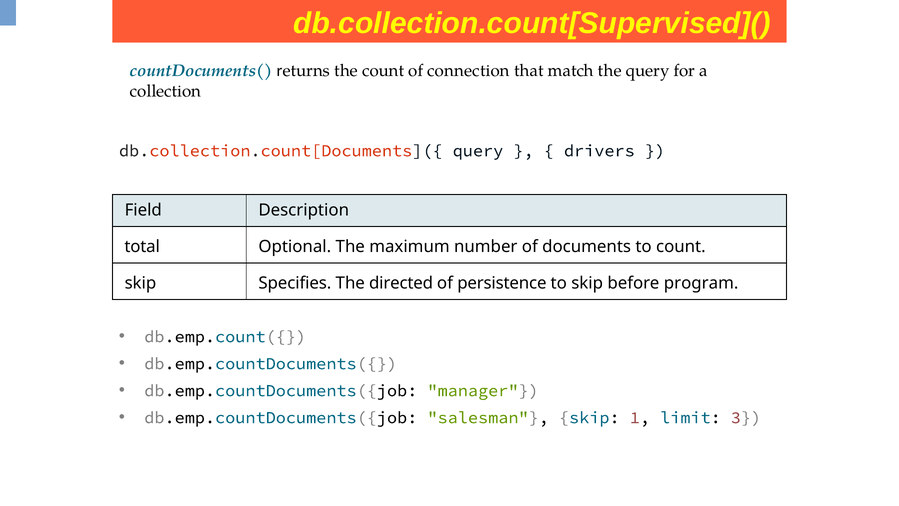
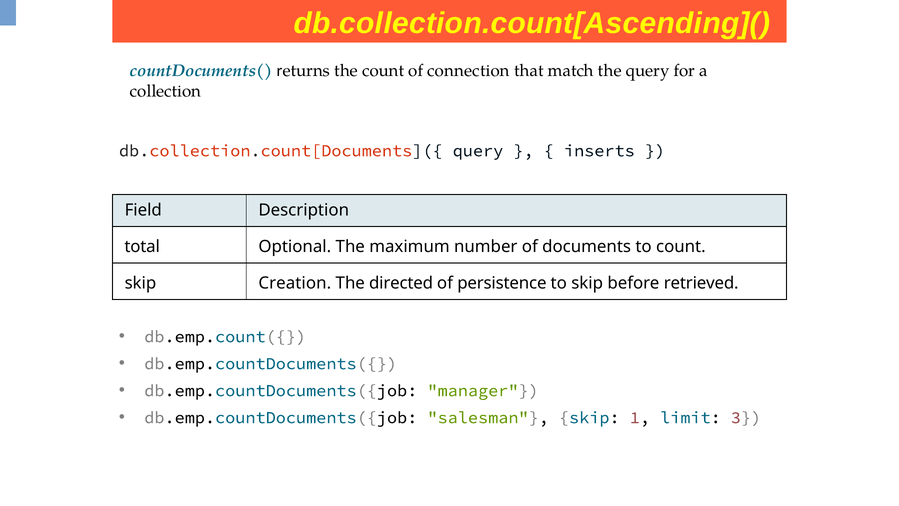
db.collection.count[Supervised](: db.collection.count[Supervised]( -> db.collection.count[Ascending]( (532, 23)
drivers: drivers -> inserts (599, 151)
Specifies: Specifies -> Creation (295, 283)
program: program -> retrieved (701, 283)
